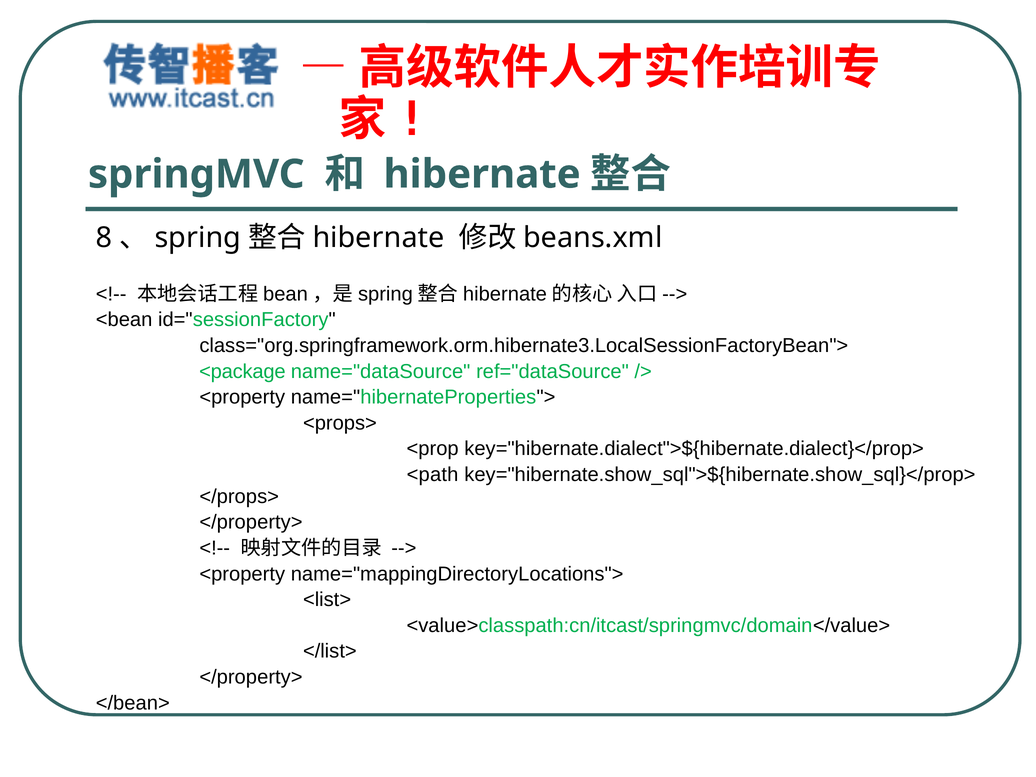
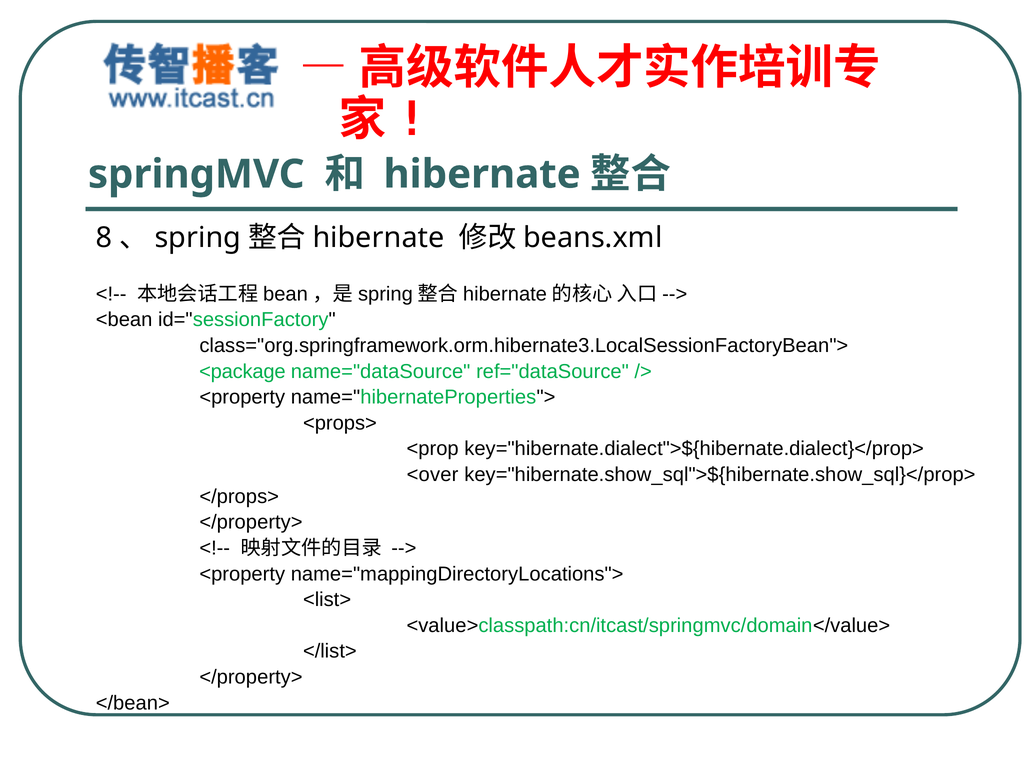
<path: <path -> <over (433, 475)
